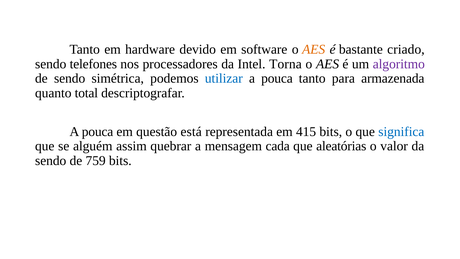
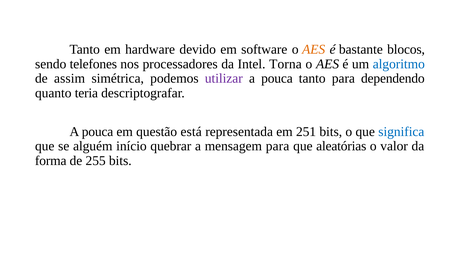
criado: criado -> blocos (406, 49)
algoritmo colour: purple -> blue (399, 64)
de sendo: sendo -> assim (70, 78)
utilizar colour: blue -> purple (224, 78)
armazenada: armazenada -> dependendo (393, 78)
total: total -> teria (86, 93)
415: 415 -> 251 (306, 131)
assim: assim -> início (131, 146)
mensagem cada: cada -> para (278, 146)
sendo: sendo -> forma (51, 160)
759: 759 -> 255 (96, 160)
